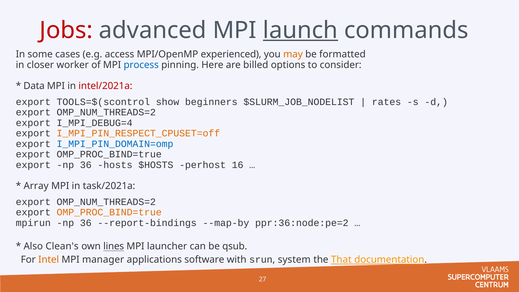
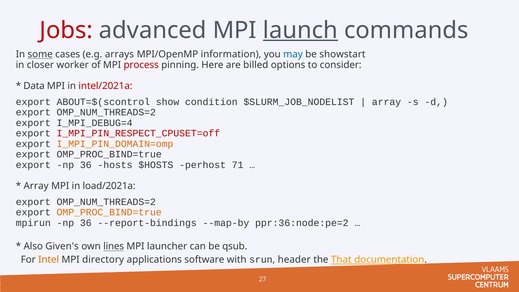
some underline: none -> present (40, 54)
access: access -> arrays (119, 54)
experienced: experienced -> information (231, 54)
may colour: orange -> blue (293, 54)
formatted: formatted -> showstart (342, 54)
process colour: blue -> red (141, 65)
TOOLS=$(scontrol: TOOLS=$(scontrol -> ABOUT=$(scontrol (103, 102)
beginners: beginners -> condition (211, 102)
rates: rates -> array (387, 102)
I_MPI_PIN_RESPECT_CPUSET=off colour: orange -> red (138, 133)
I_MPI_PIN_DOMAIN=omp colour: blue -> orange (115, 144)
16: 16 -> 71 (238, 165)
task/2021a: task/2021a -> load/2021a (109, 186)
Clean's: Clean's -> Given's (62, 246)
manager: manager -> directory (103, 260)
system: system -> header (294, 260)
